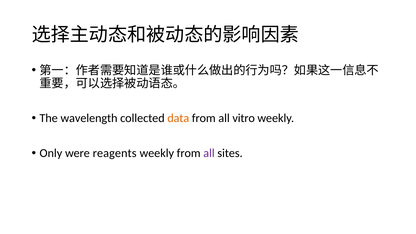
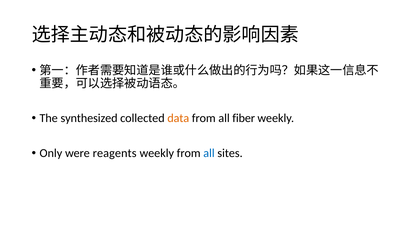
wavelength: wavelength -> synthesized (89, 118)
vitro: vitro -> fiber (244, 118)
all colour: purple -> blue (209, 153)
